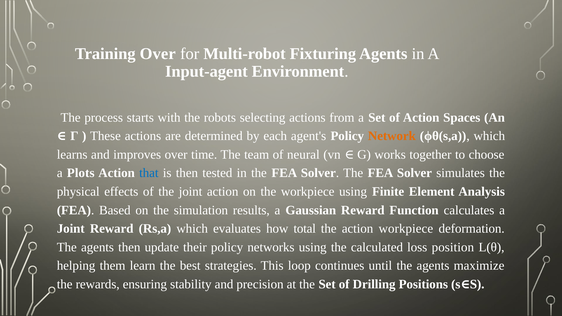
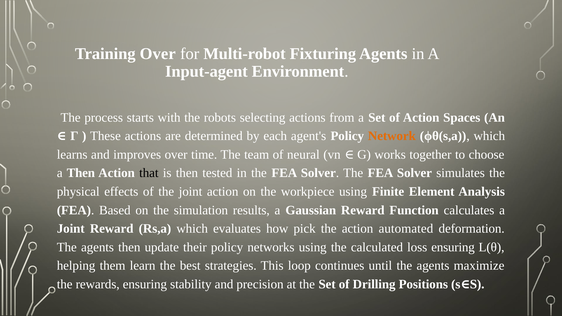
a Plots: Plots -> Then (81, 173)
that colour: blue -> black (149, 173)
total: total -> pick (305, 229)
action workpiece: workpiece -> automated (406, 229)
loss position: position -> ensuring (453, 247)
